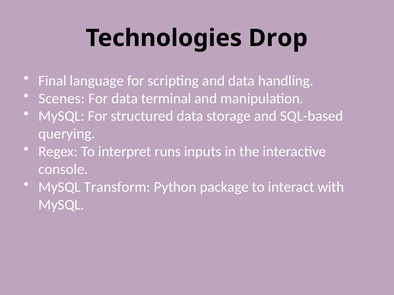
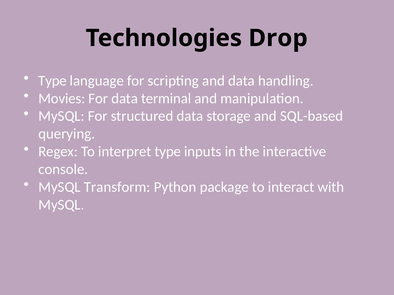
Final: Final -> Type (52, 81)
Scenes: Scenes -> Movies (62, 99)
interpret runs: runs -> type (168, 152)
